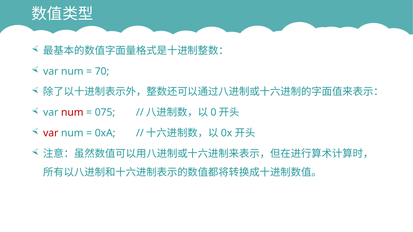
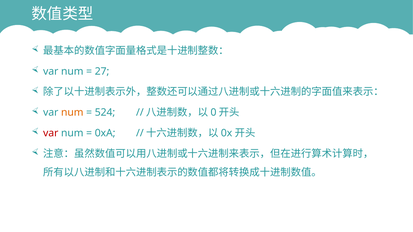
70: 70 -> 27 (102, 71)
num colour: red -> orange (72, 113)
075: 075 -> 524 (105, 113)
